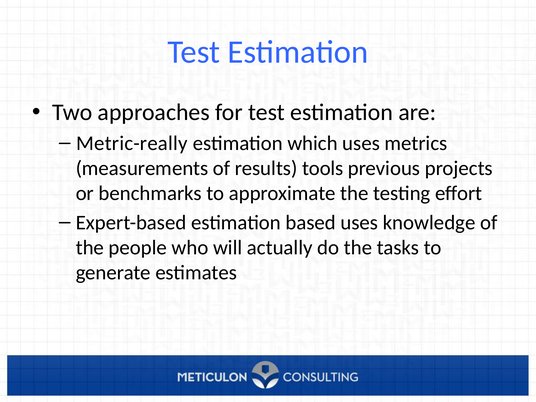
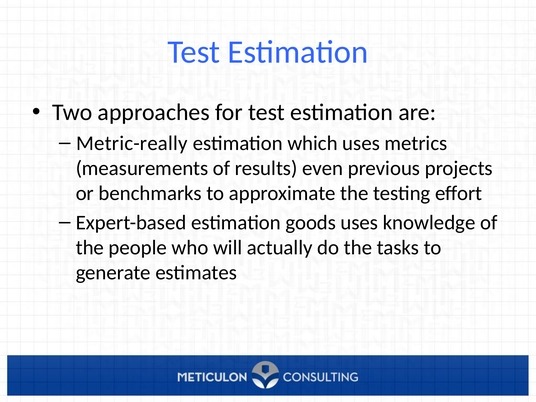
tools: tools -> even (323, 168)
based: based -> goods (311, 222)
